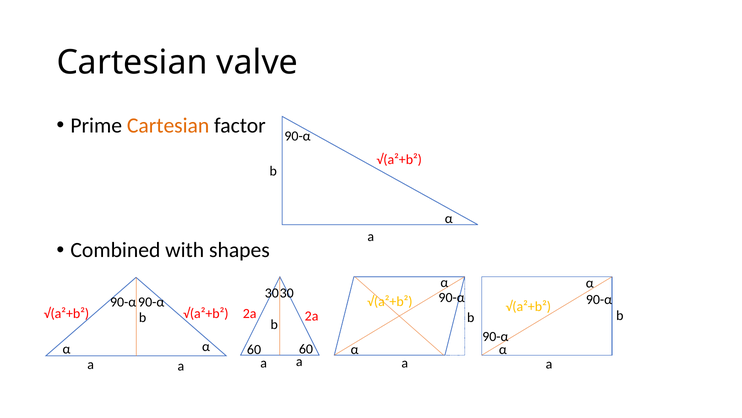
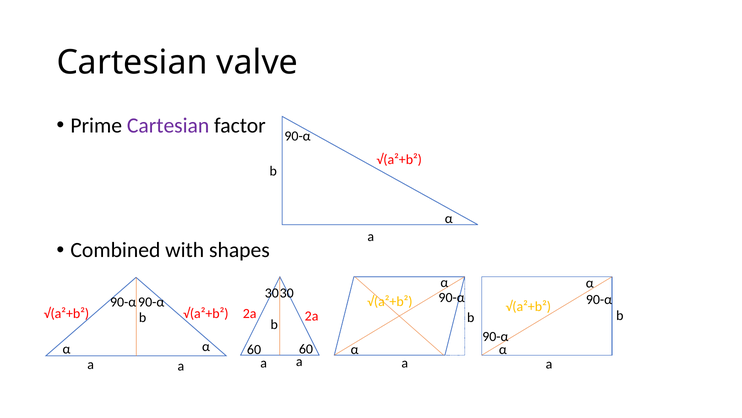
Cartesian colour: orange -> purple (168, 125)
